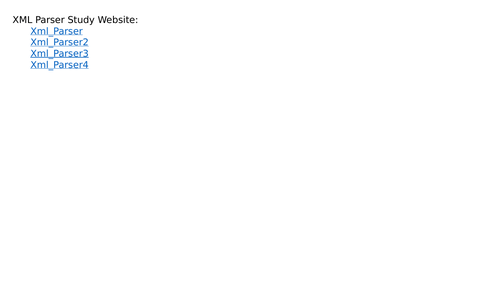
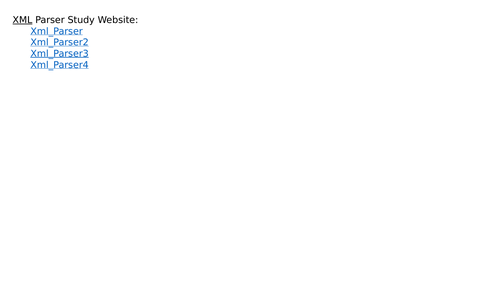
XML underline: none -> present (22, 20)
